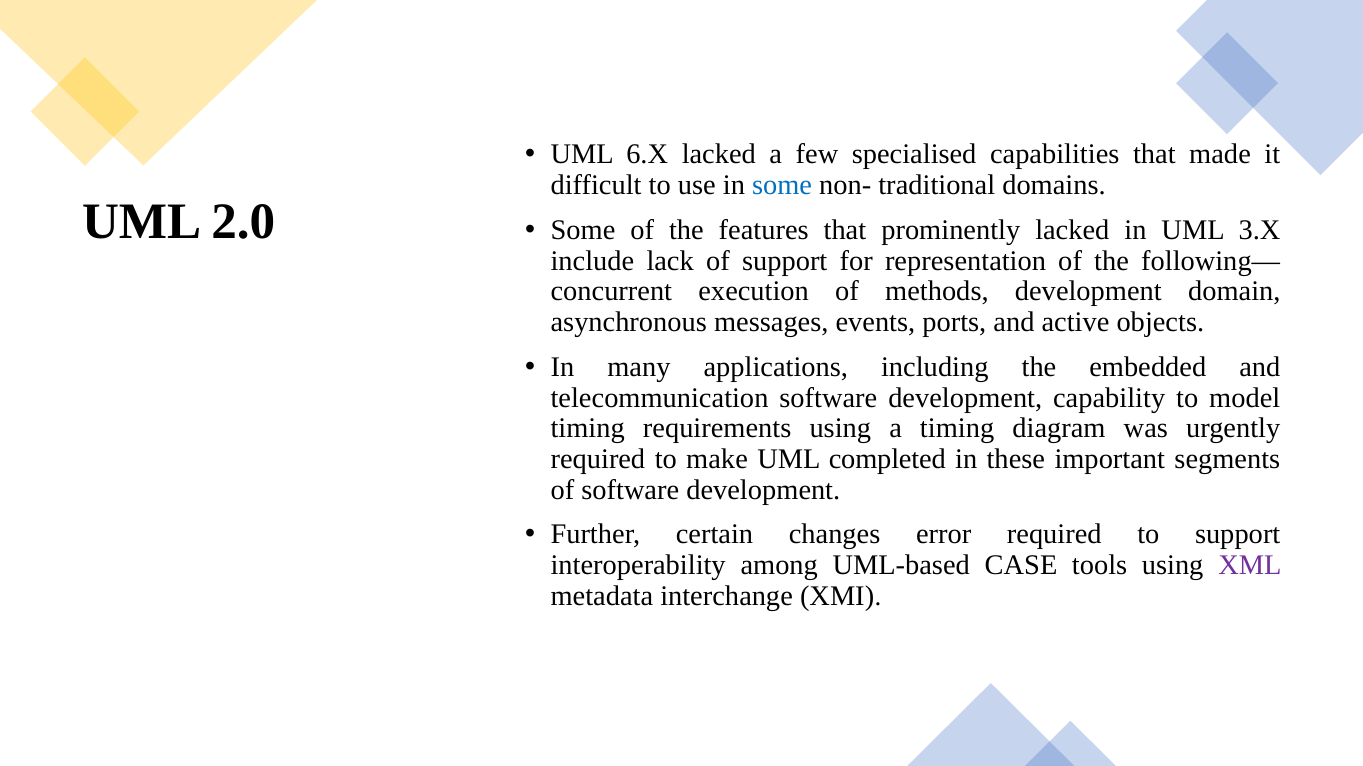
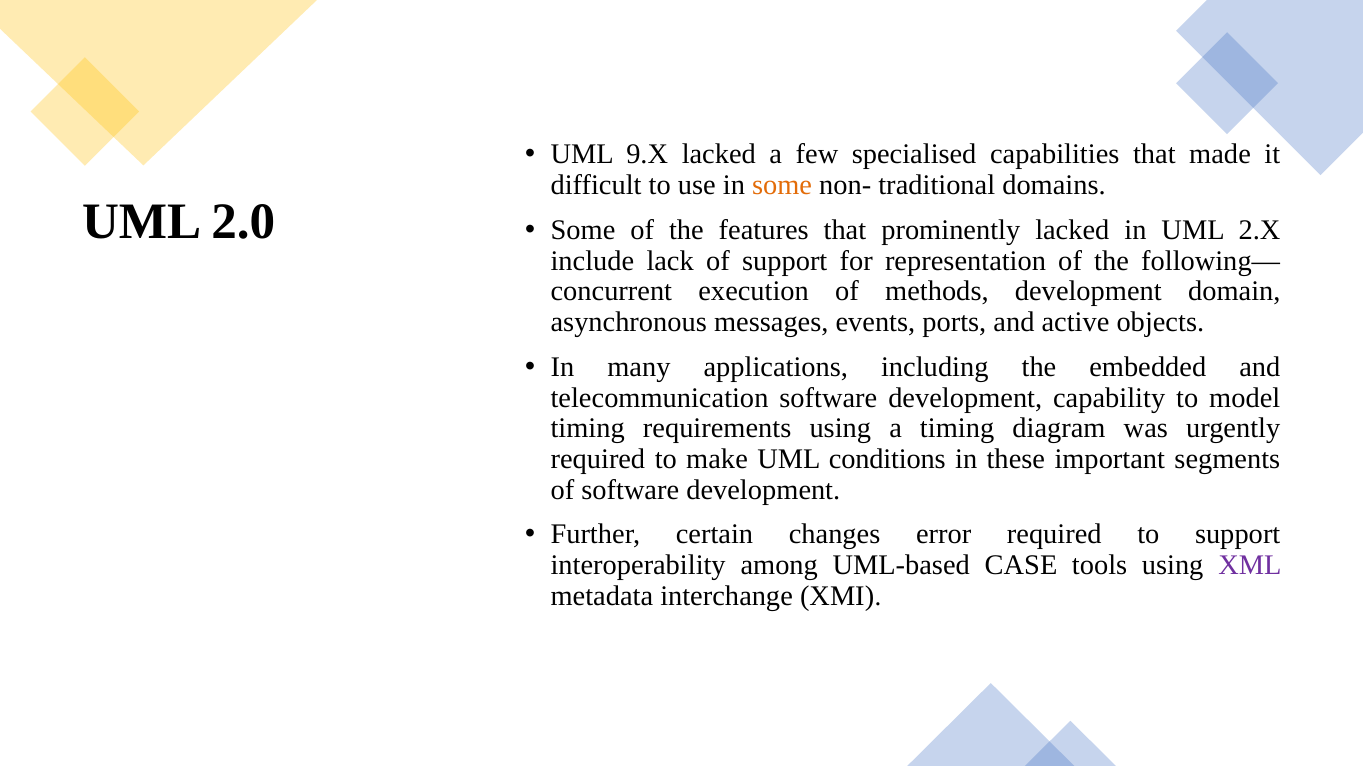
6.X: 6.X -> 9.X (647, 155)
some colour: blue -> orange (782, 185)
3.X: 3.X -> 2.X (1259, 230)
completed: completed -> conditions (887, 459)
